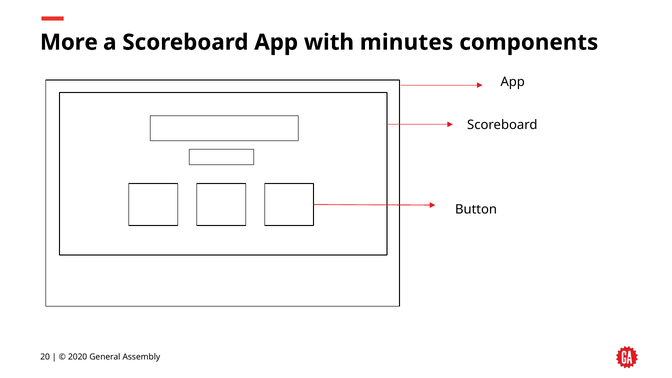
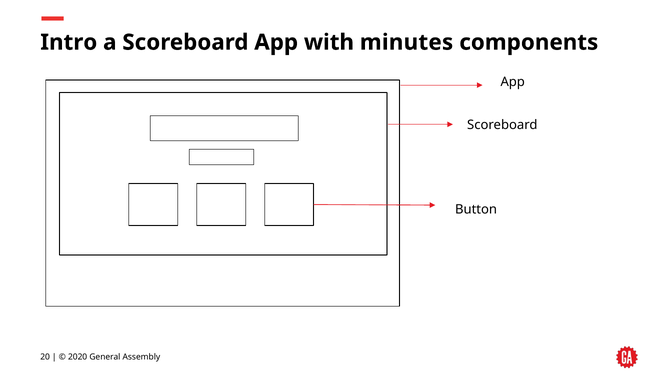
More: More -> Intro (69, 42)
